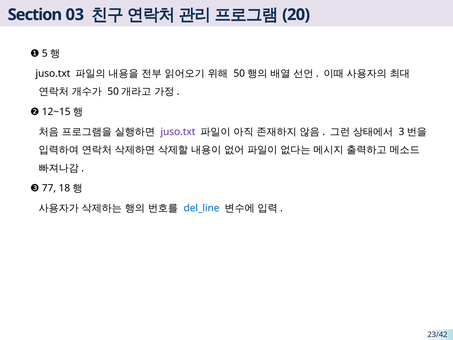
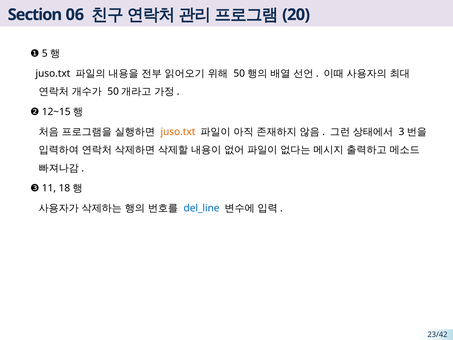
03: 03 -> 06 (75, 15)
juso.txt colour: purple -> orange (178, 132)
77: 77 -> 11 (49, 188)
